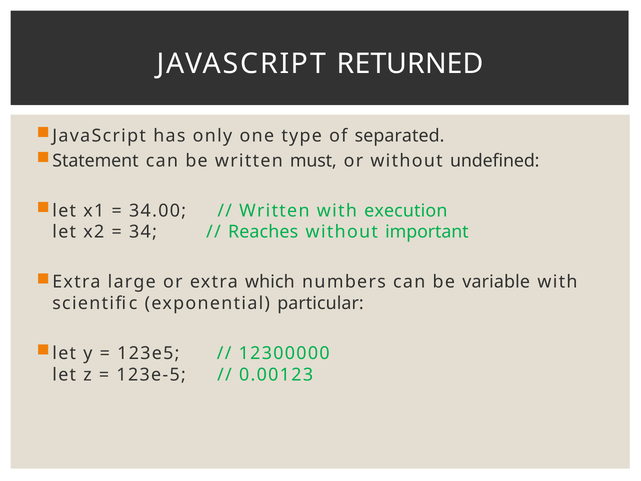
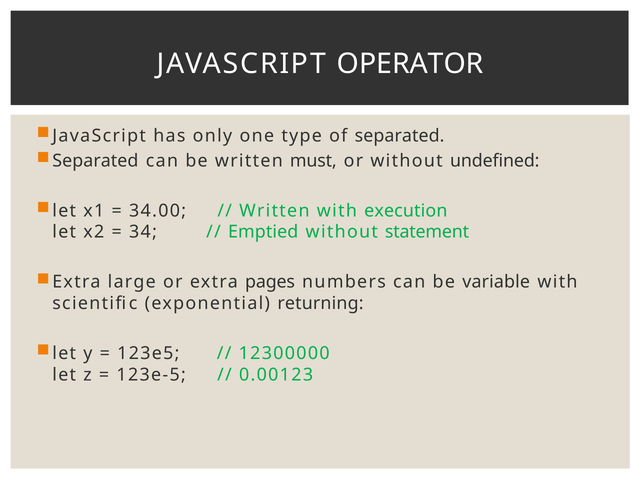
RETURNED: RETURNED -> OPERATOR (410, 64)
Statement: Statement -> Separated (95, 161)
Reaches: Reaches -> Emptied (263, 232)
important: important -> statement (427, 232)
which: which -> pages (270, 282)
particular: particular -> returning (320, 303)
